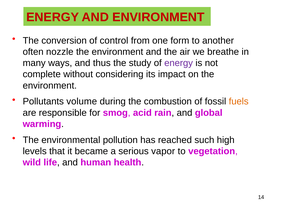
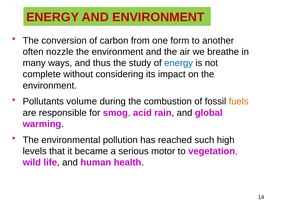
control: control -> carbon (114, 40)
energy colour: purple -> blue (179, 63)
vapor: vapor -> motor (163, 151)
